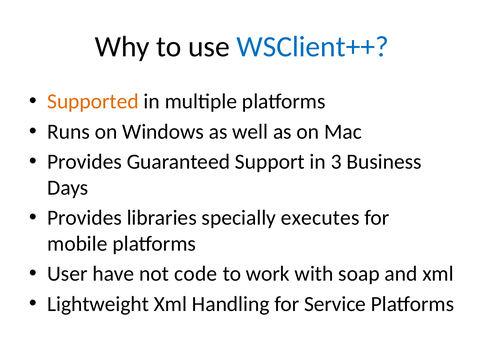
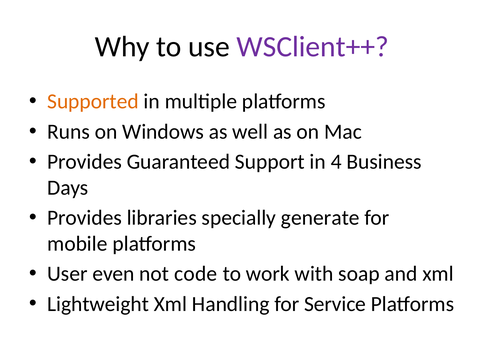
WSClient++ colour: blue -> purple (313, 47)
3: 3 -> 4 (336, 162)
executes: executes -> generate (320, 218)
have: have -> even (113, 274)
